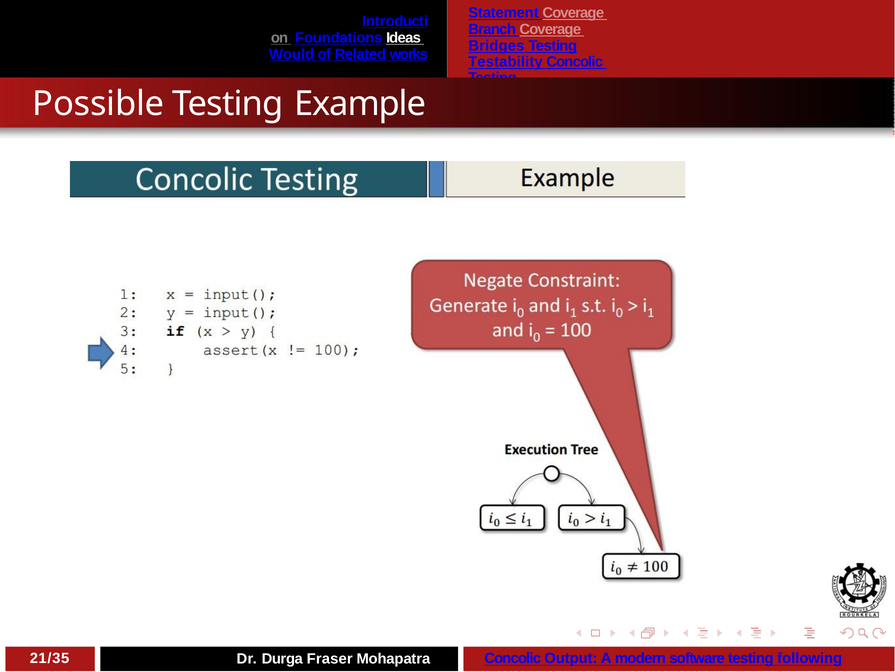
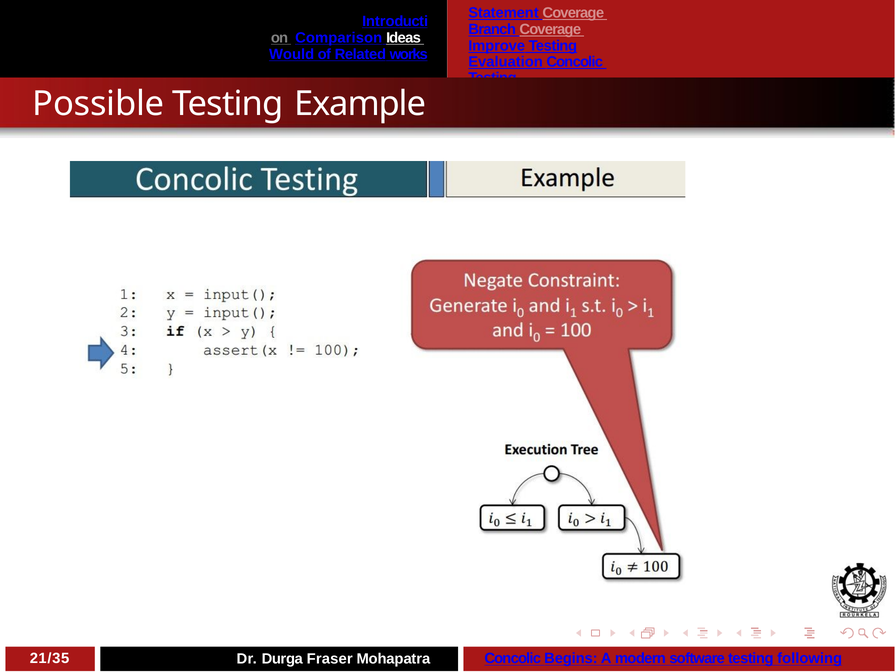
Foundations: Foundations -> Comparison (339, 38)
Bridges: Bridges -> Improve (497, 46)
Testability: Testability -> Evaluation (506, 62)
Output: Output -> Begins (571, 658)
